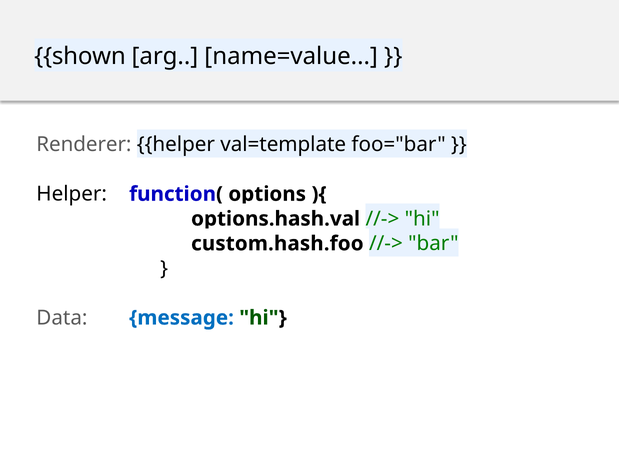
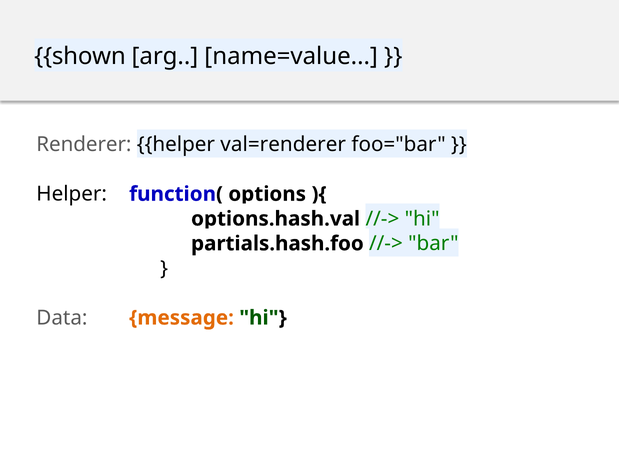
val=template: val=template -> val=renderer (283, 145)
custom.hash.foo: custom.hash.foo -> partials.hash.foo (277, 244)
message colour: blue -> orange (182, 318)
